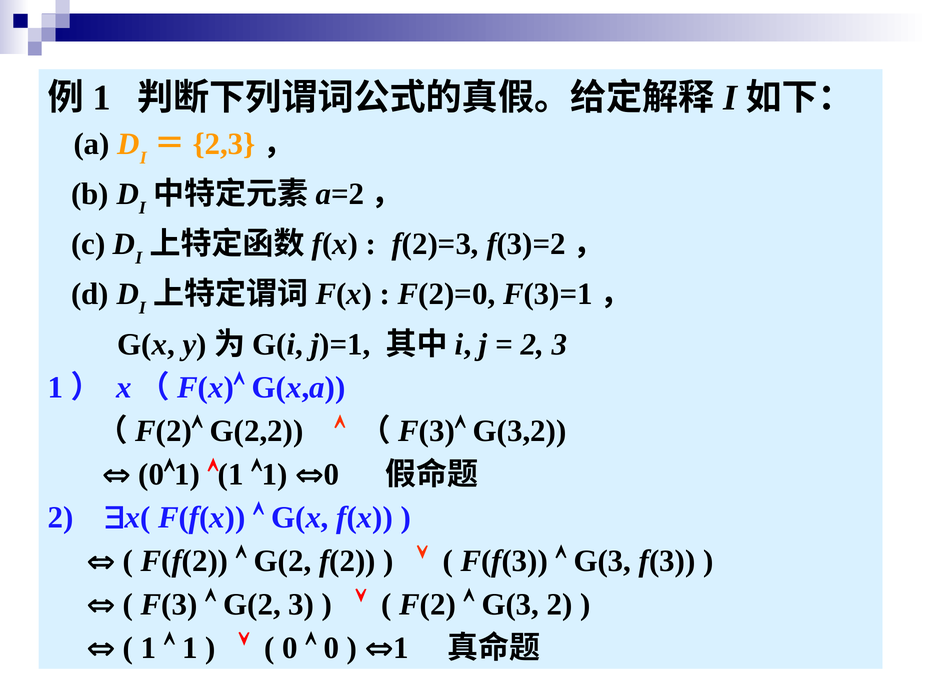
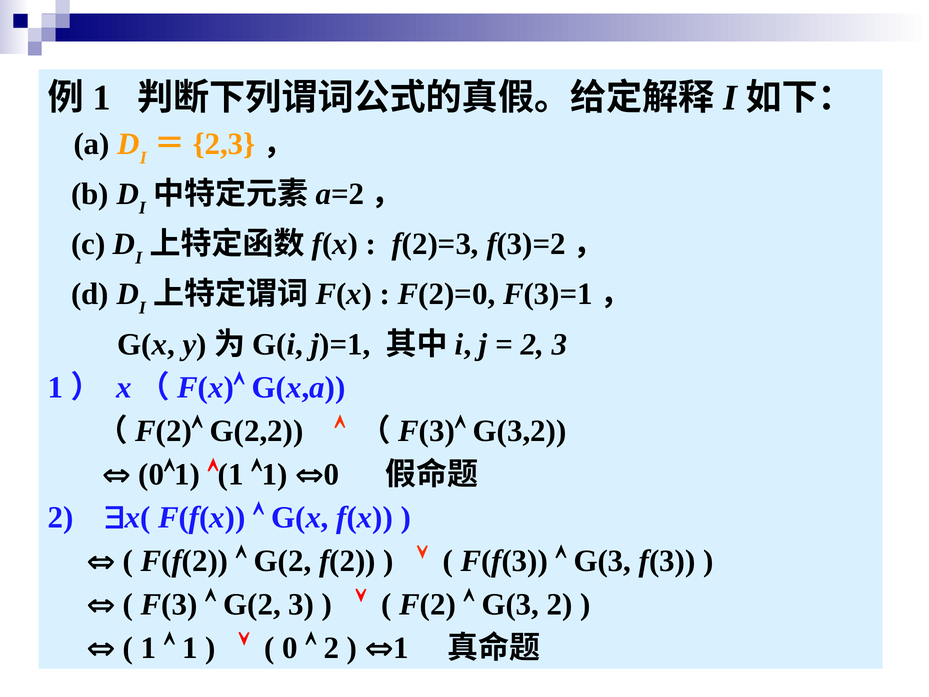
0: 0 -> 2 (331, 648)
